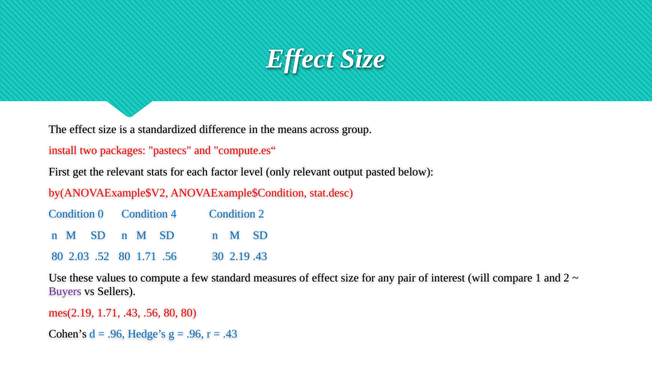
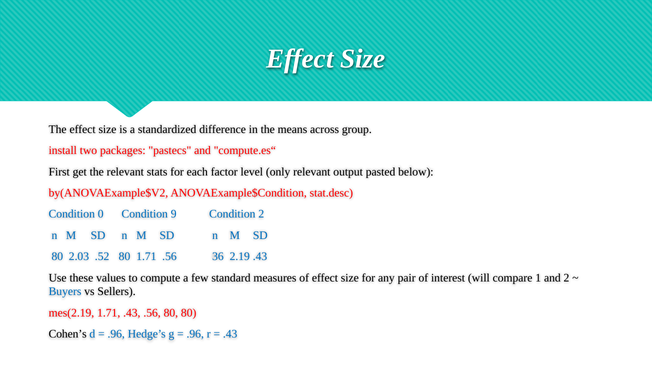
4: 4 -> 9 (174, 214)
30: 30 -> 36 (218, 256)
Buyers colour: purple -> blue (65, 291)
